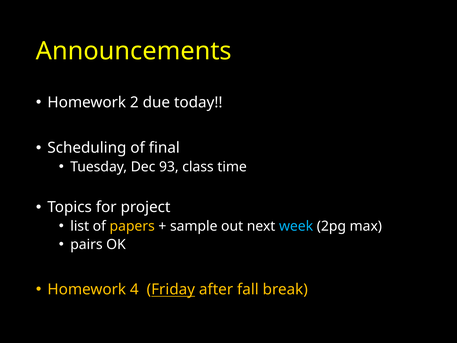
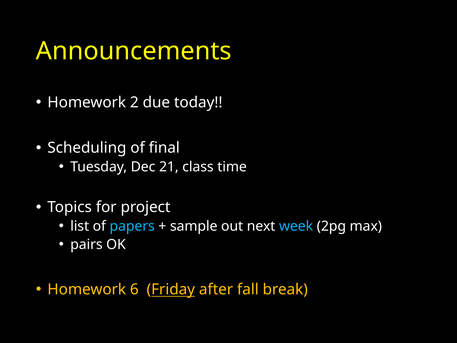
93: 93 -> 21 (169, 167)
papers colour: yellow -> light blue (132, 226)
4: 4 -> 6 (134, 289)
